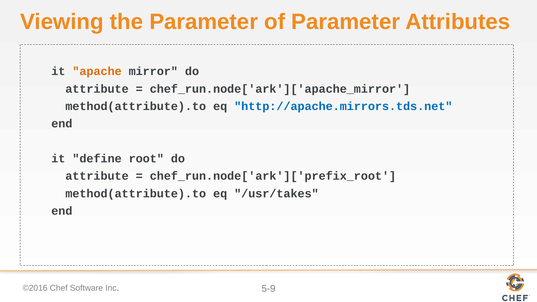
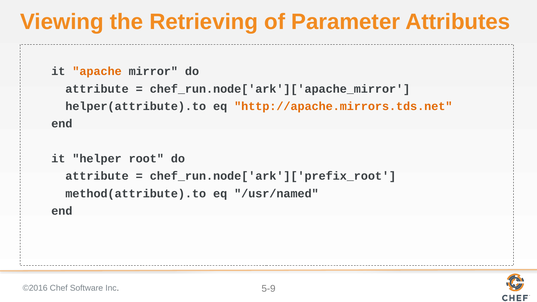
the Parameter: Parameter -> Retrieving (204, 22)
method(attribute).to: method(attribute).to -> helper(attribute).to (136, 106)
http://apache.mirrors.tds.net colour: blue -> orange (343, 106)
define: define -> helper (97, 159)
/usr/takes: /usr/takes -> /usr/named (276, 194)
